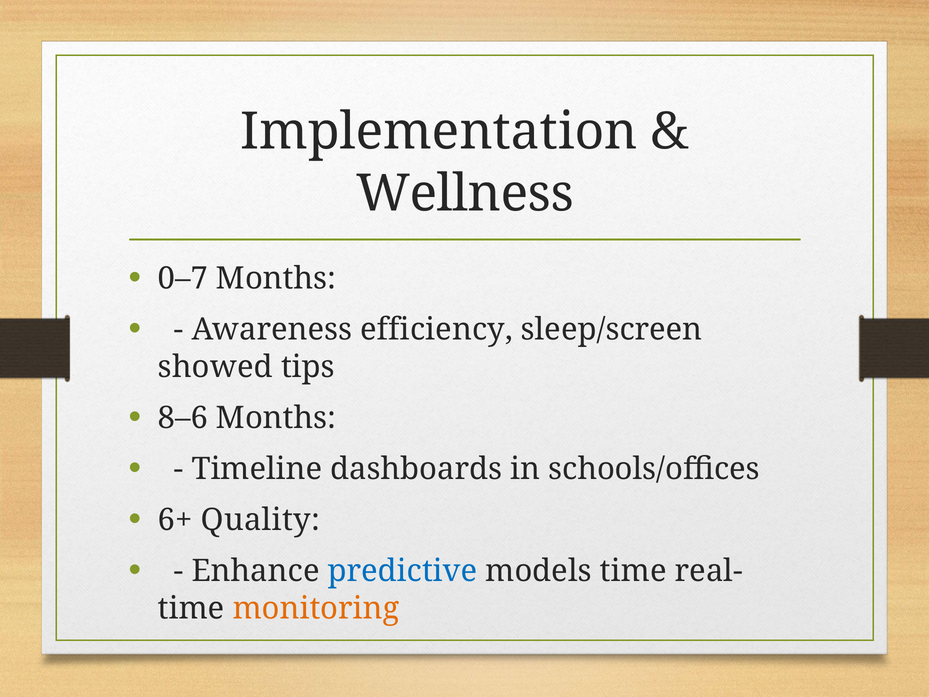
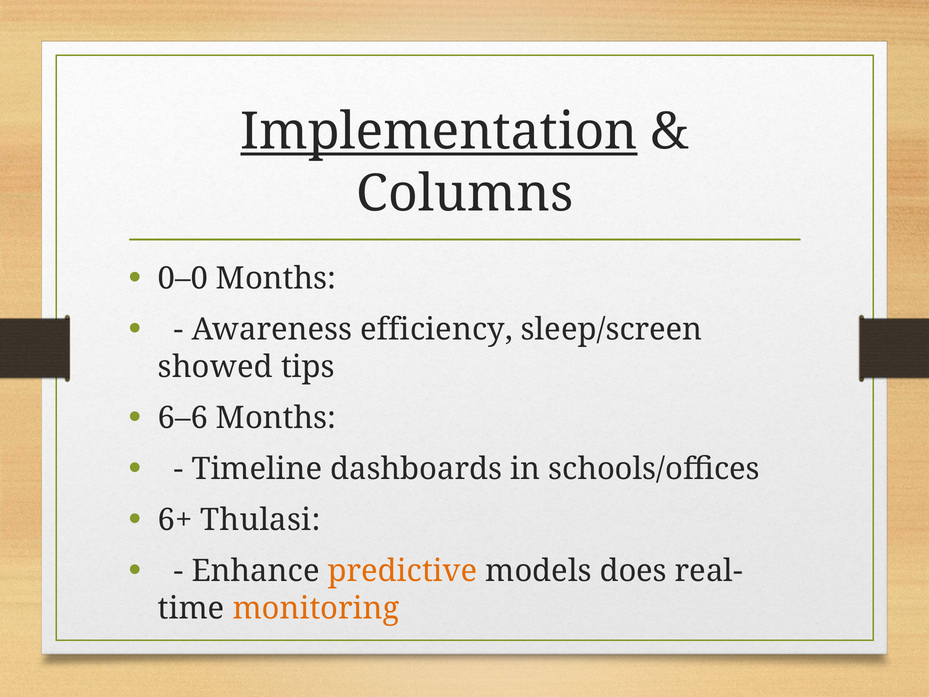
Implementation underline: none -> present (439, 132)
Wellness: Wellness -> Columns (465, 194)
0–7: 0–7 -> 0–0 (183, 278)
8–6: 8–6 -> 6–6 (183, 418)
Quality: Quality -> Thulasi (260, 520)
predictive colour: blue -> orange (403, 571)
models time: time -> does (633, 571)
